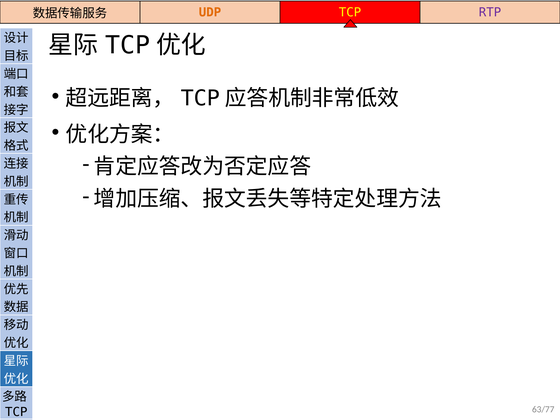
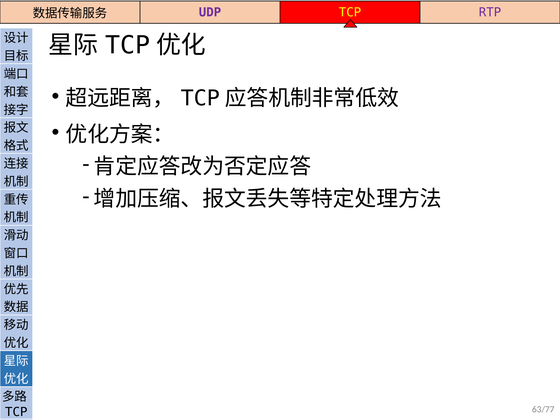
UDP colour: orange -> purple (210, 12)
